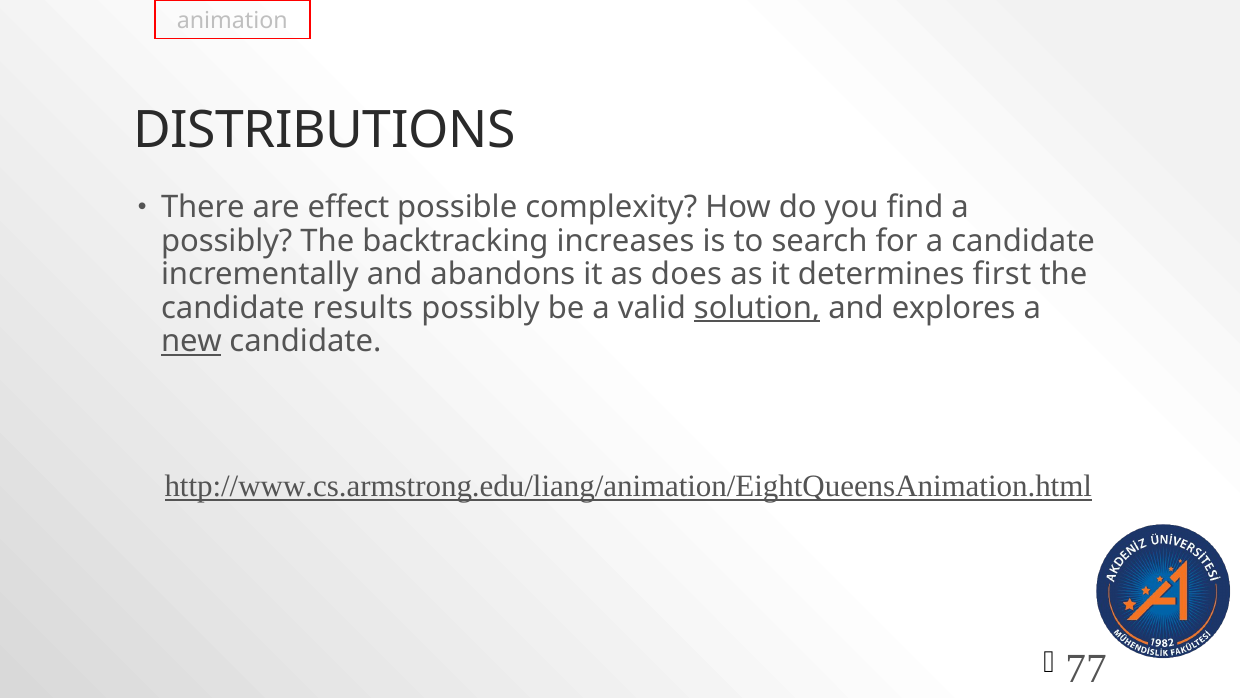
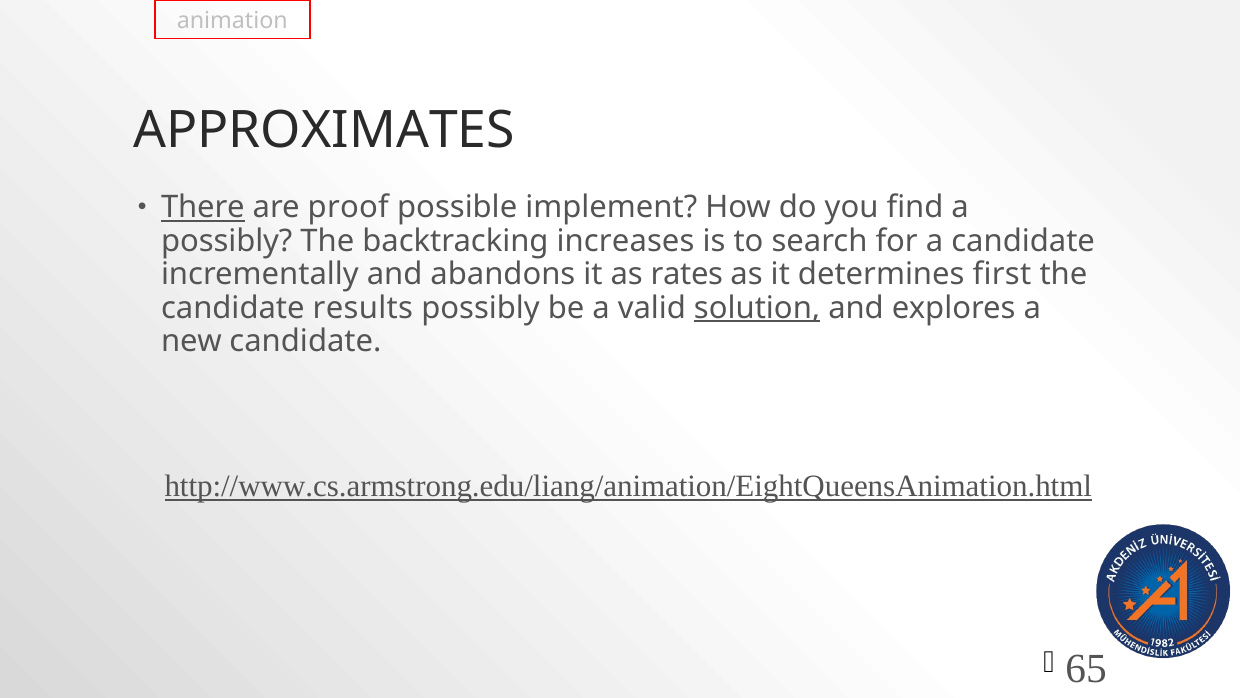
DISTRIBUTIONS: DISTRIBUTIONS -> APPROXIMATES (324, 130)
There underline: none -> present (203, 207)
effect: effect -> proof (348, 207)
complexity: complexity -> implement (611, 207)
does: does -> rates (687, 274)
new underline: present -> none (191, 341)
77: 77 -> 65 (1086, 668)
